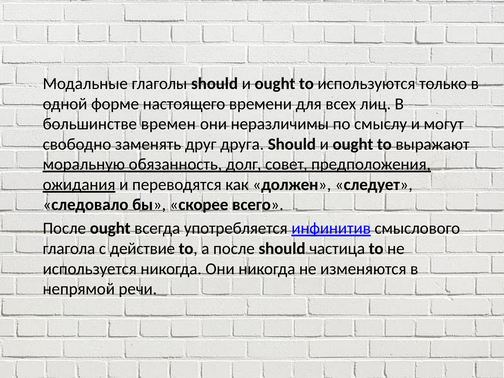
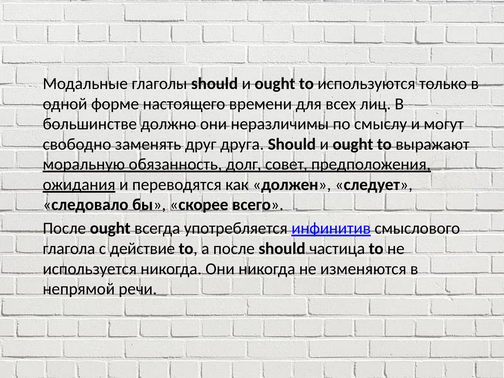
времен: времен -> должно (169, 124)
